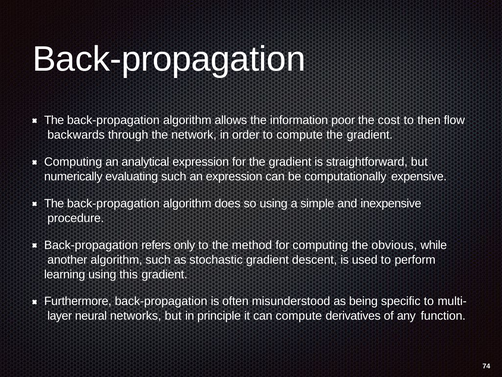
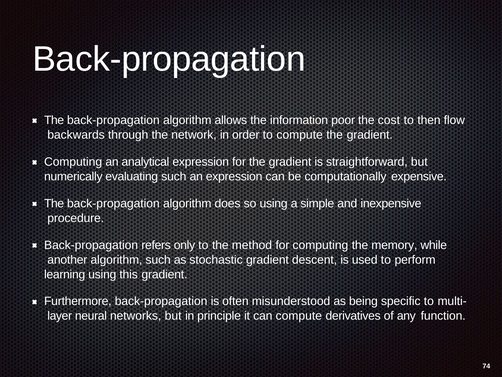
obvious: obvious -> memory (394, 245)
